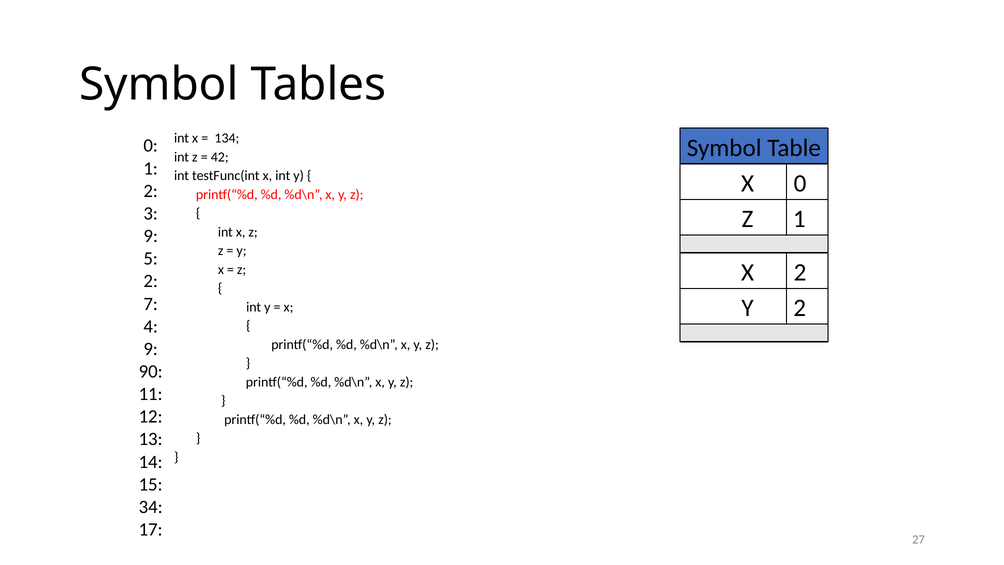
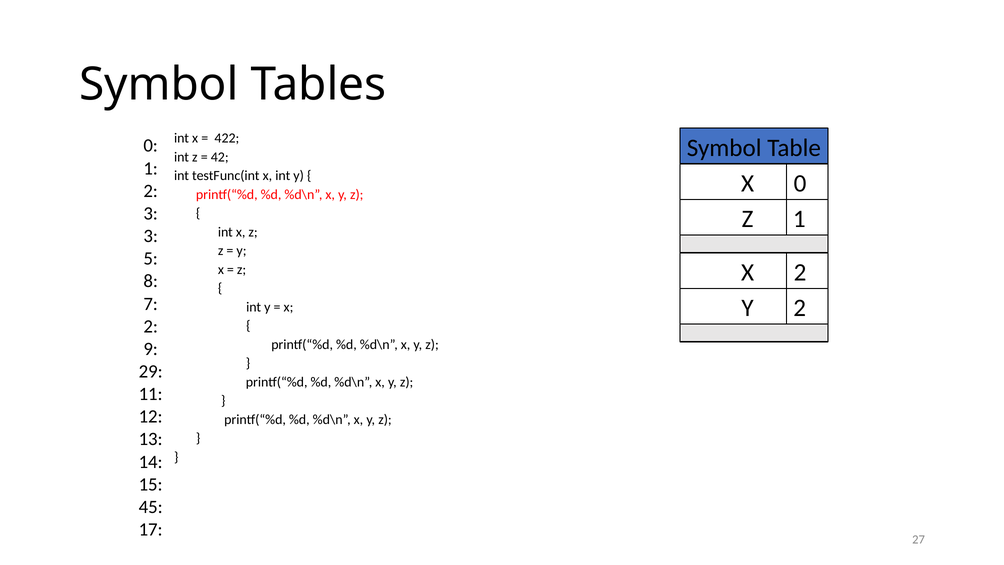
134: 134 -> 422 (227, 138)
9: 9 -> 3 (151, 236)
2: 2 -> 8 (151, 281)
4: 4 -> 2 (151, 326)
90: 90 -> 29 (151, 371)
34: 34 -> 45 (151, 507)
